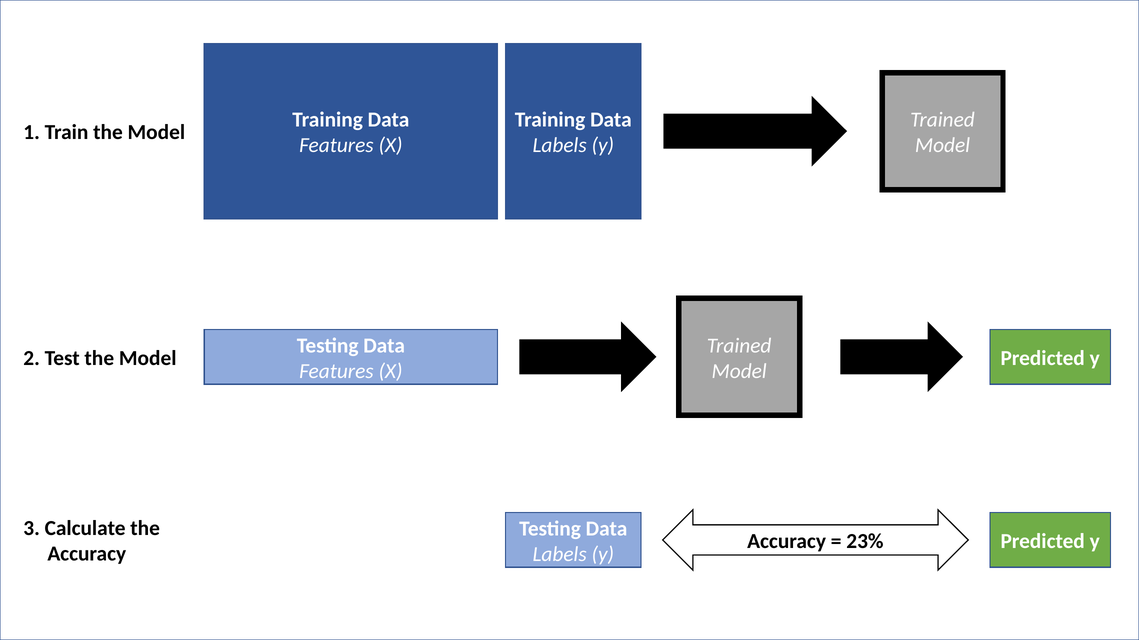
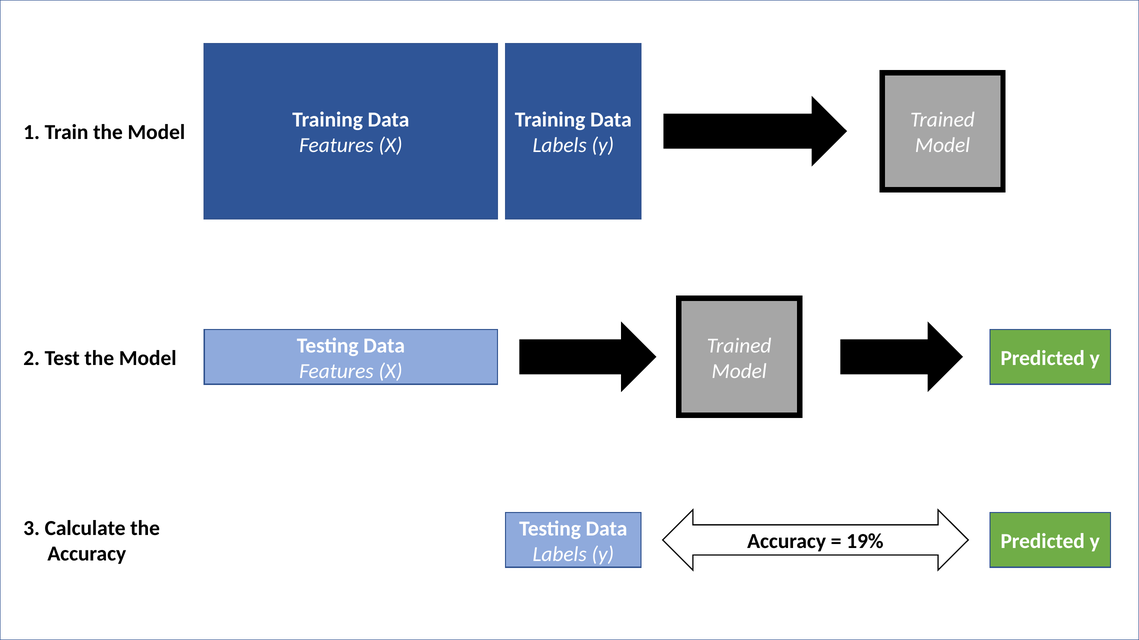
23%: 23% -> 19% (865, 542)
